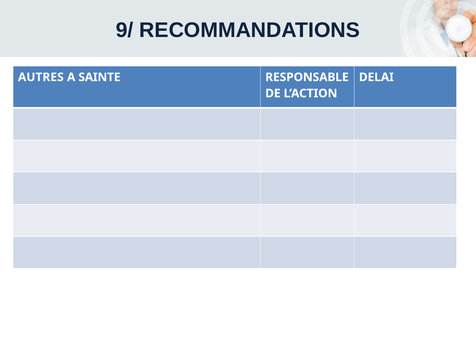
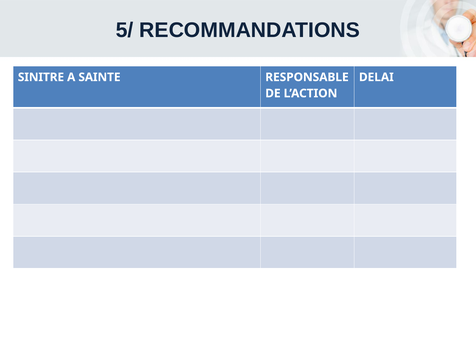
9/: 9/ -> 5/ (125, 30)
AUTRES: AUTRES -> SINITRE (41, 77)
